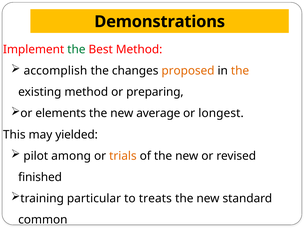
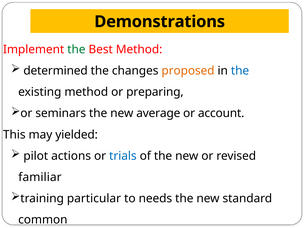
accomplish: accomplish -> determined (56, 71)
the colour: orange -> blue (240, 71)
elements: elements -> seminars (61, 113)
longest: longest -> account (221, 113)
among: among -> actions (71, 156)
trials colour: orange -> blue (123, 156)
finished: finished -> familiar (40, 177)
treats: treats -> needs (155, 198)
